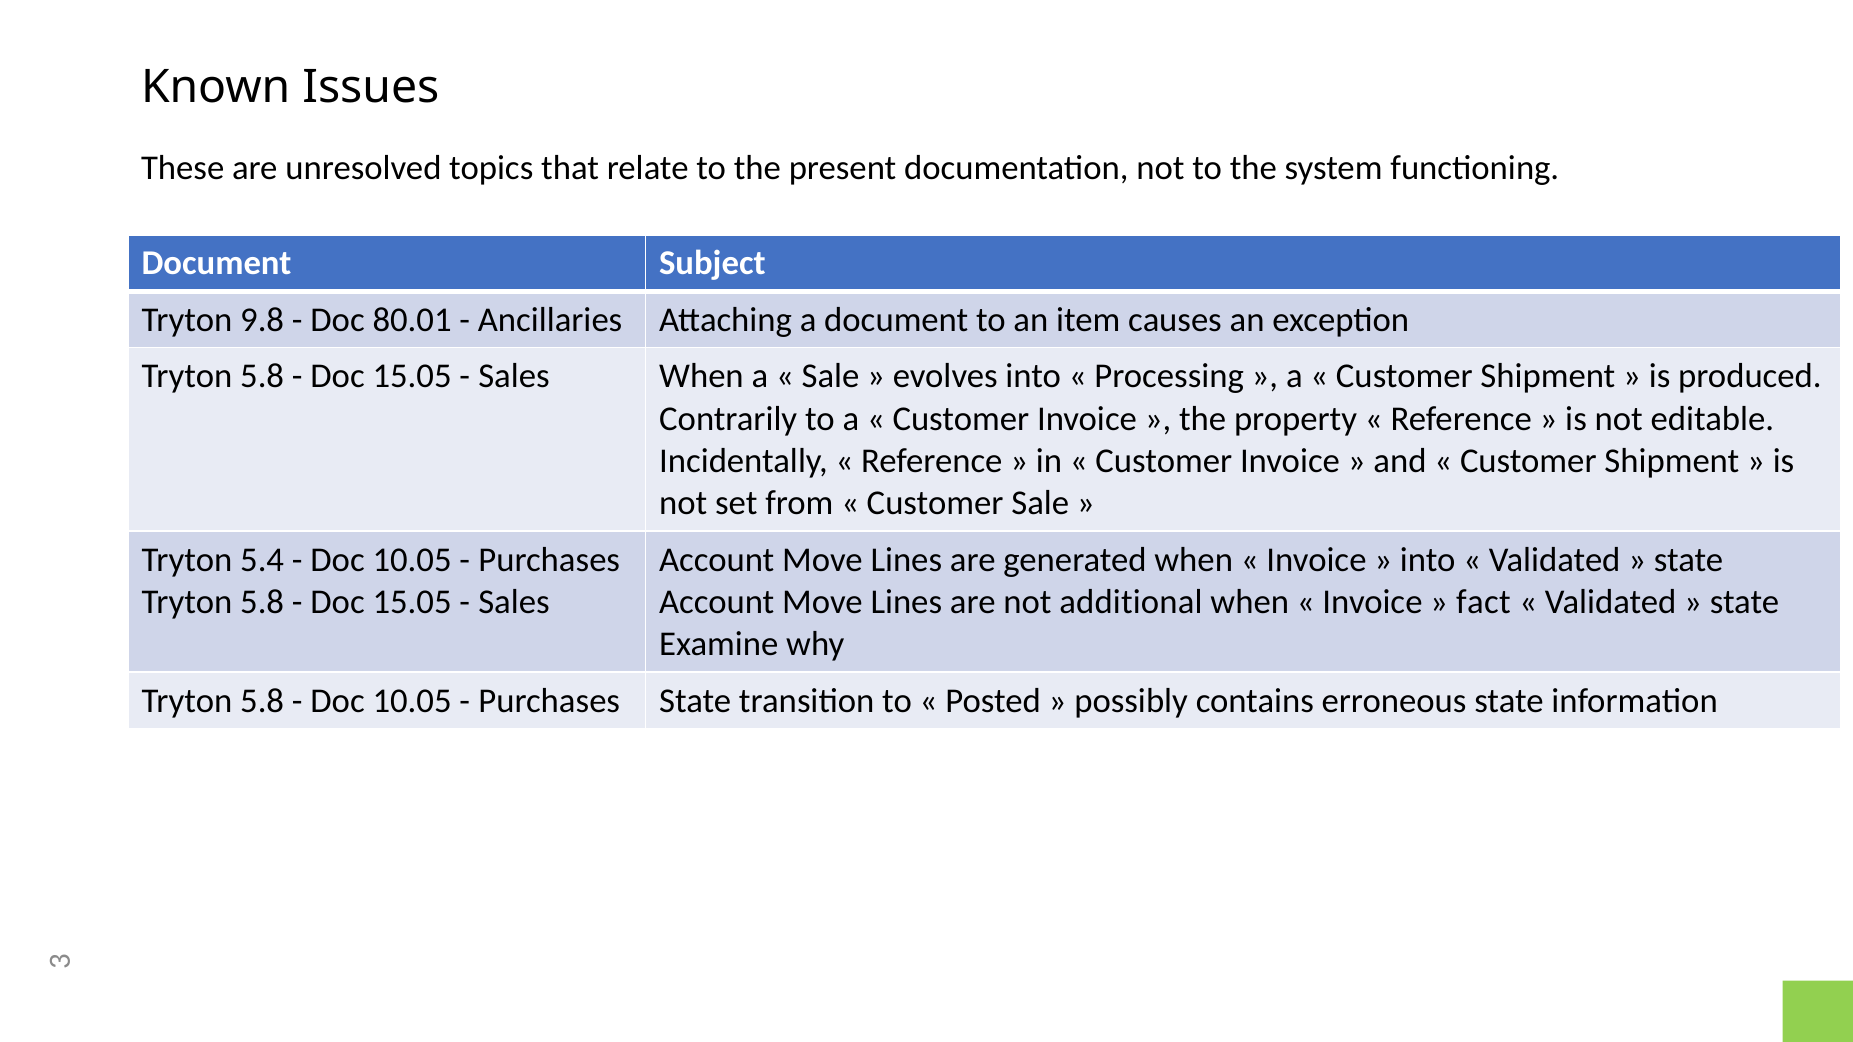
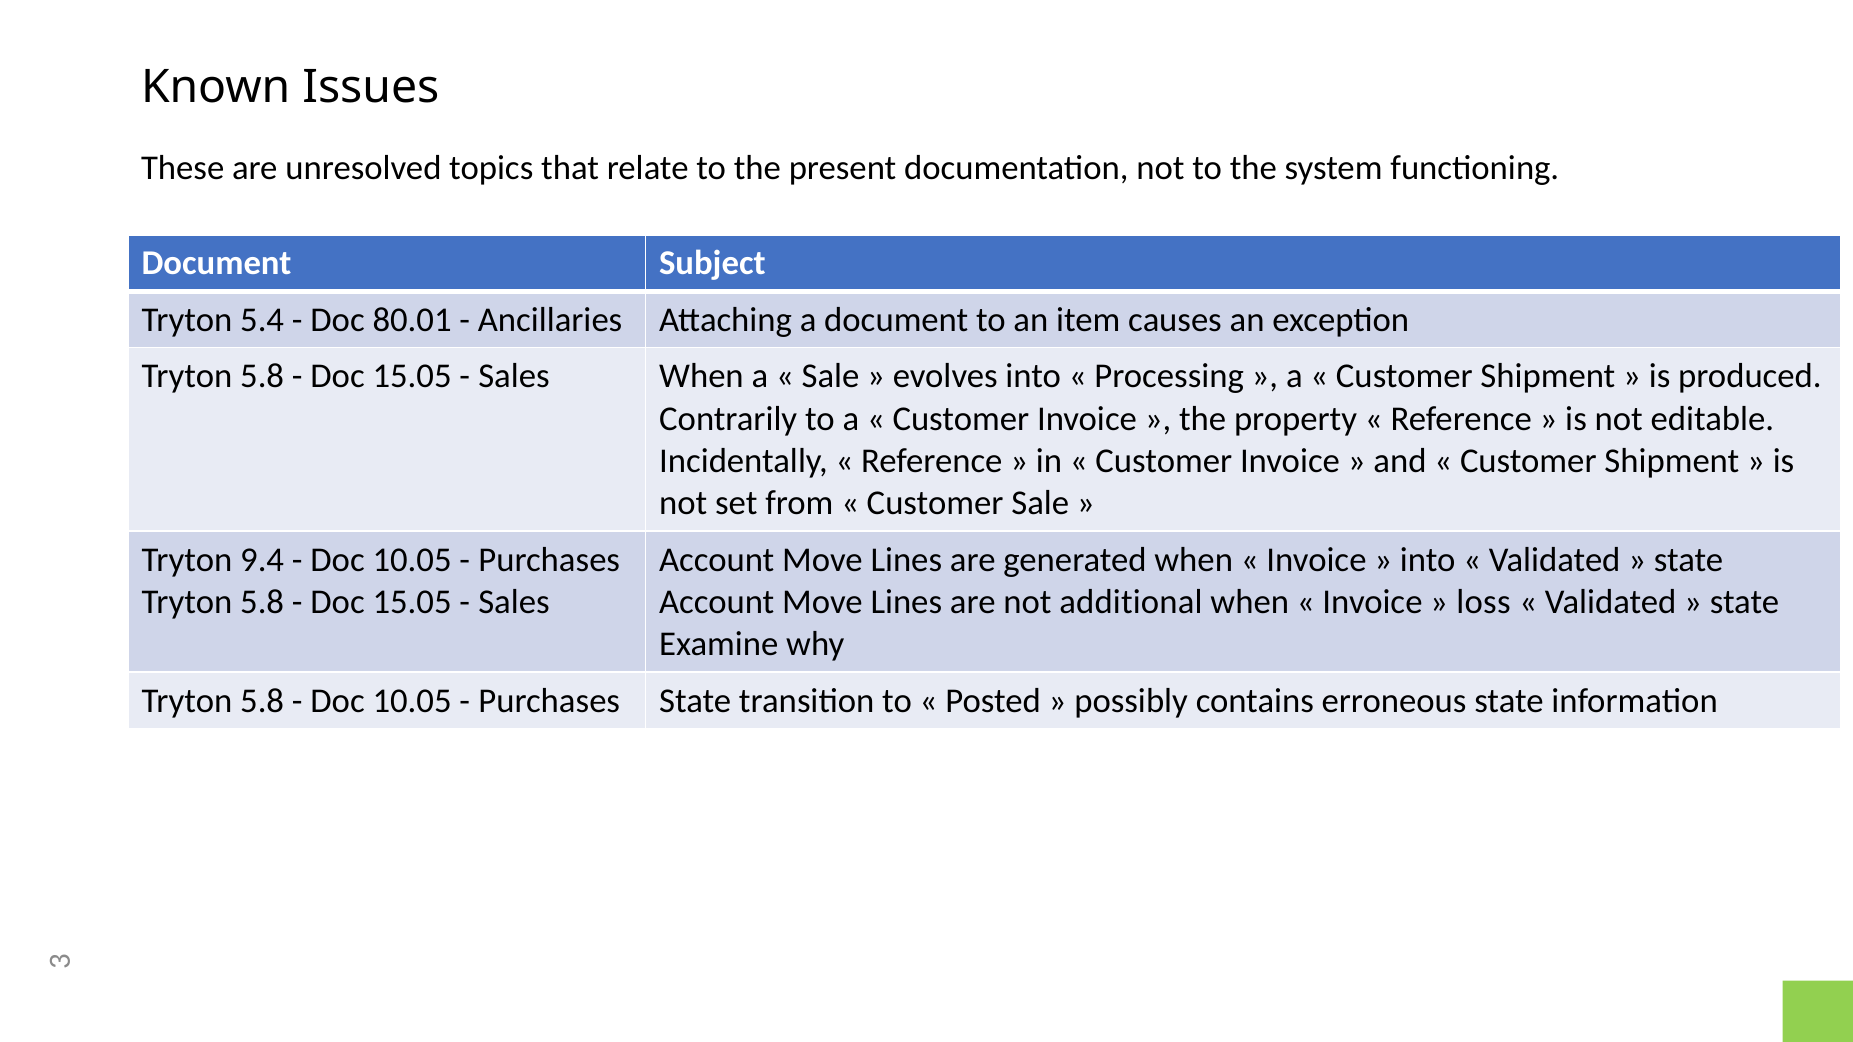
9.8: 9.8 -> 5.4 (262, 320)
5.4: 5.4 -> 9.4 (262, 560)
fact: fact -> loss (1484, 602)
